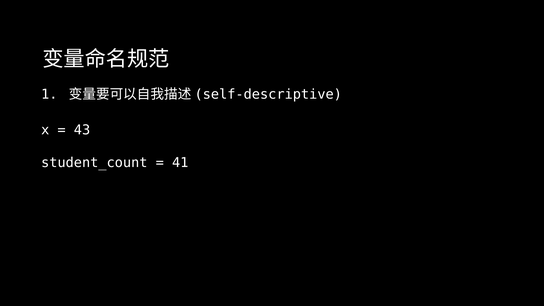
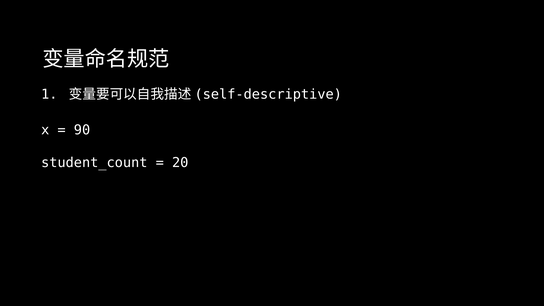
43: 43 -> 90 (82, 130)
41: 41 -> 20 (180, 163)
